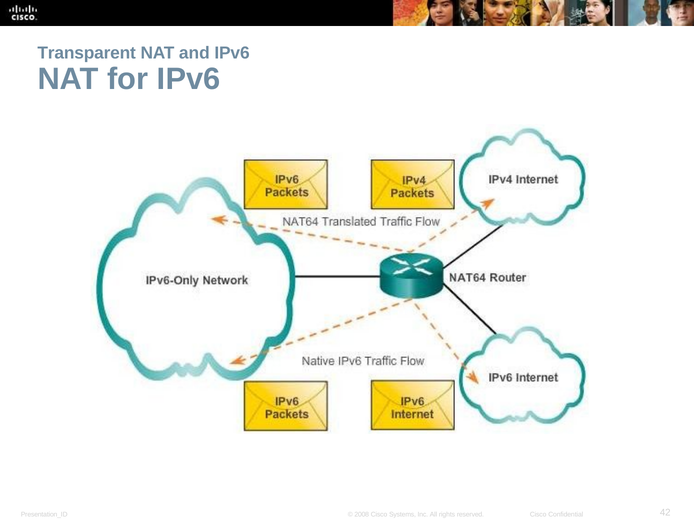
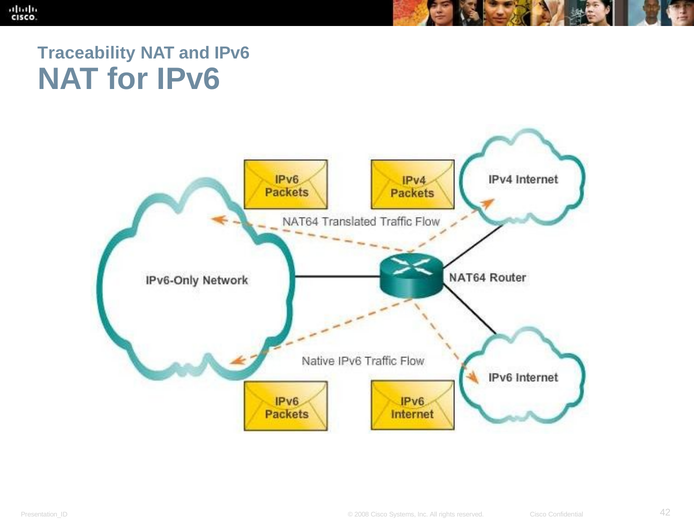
Transparent: Transparent -> Traceability (86, 53)
